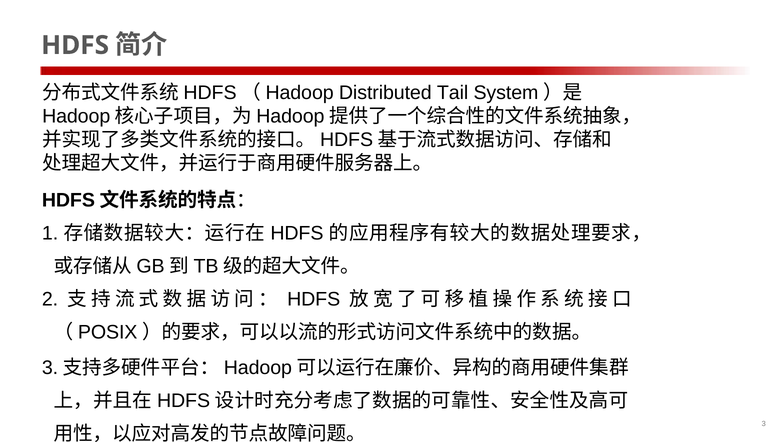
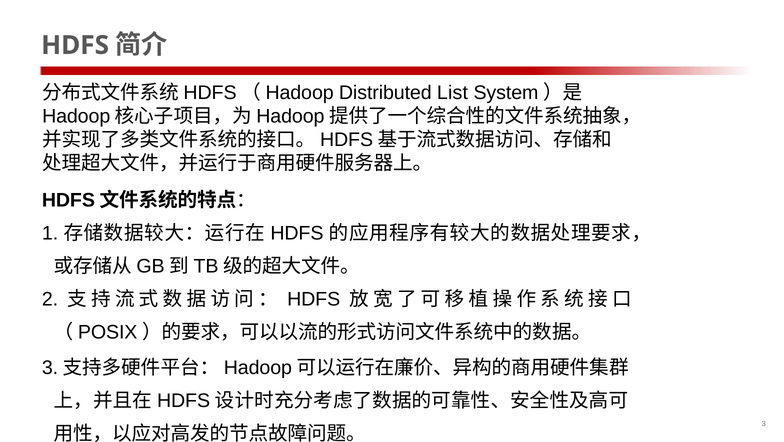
Tail: Tail -> List (452, 92)
